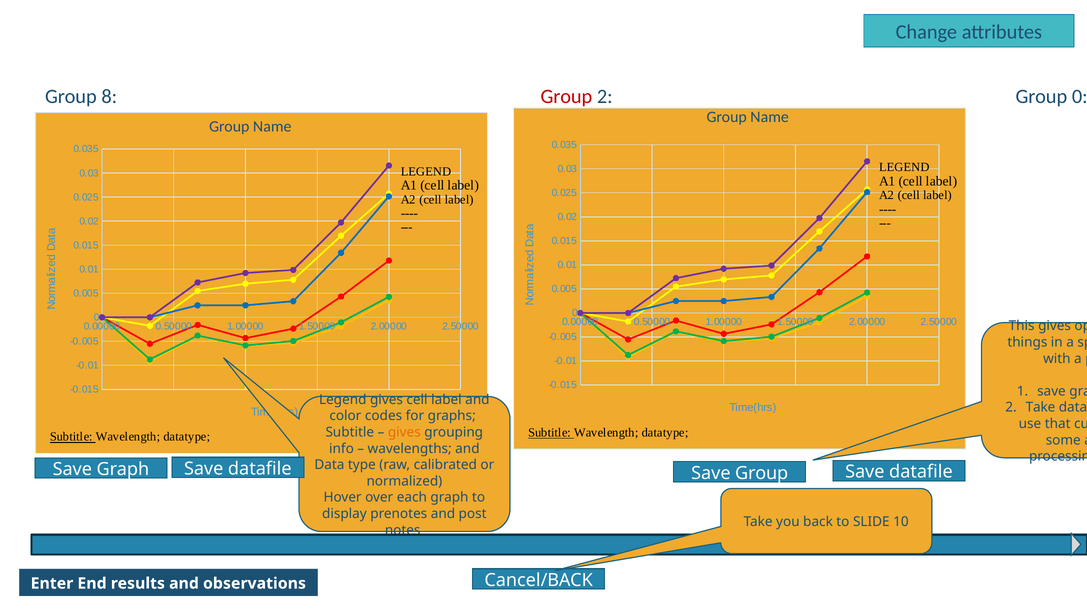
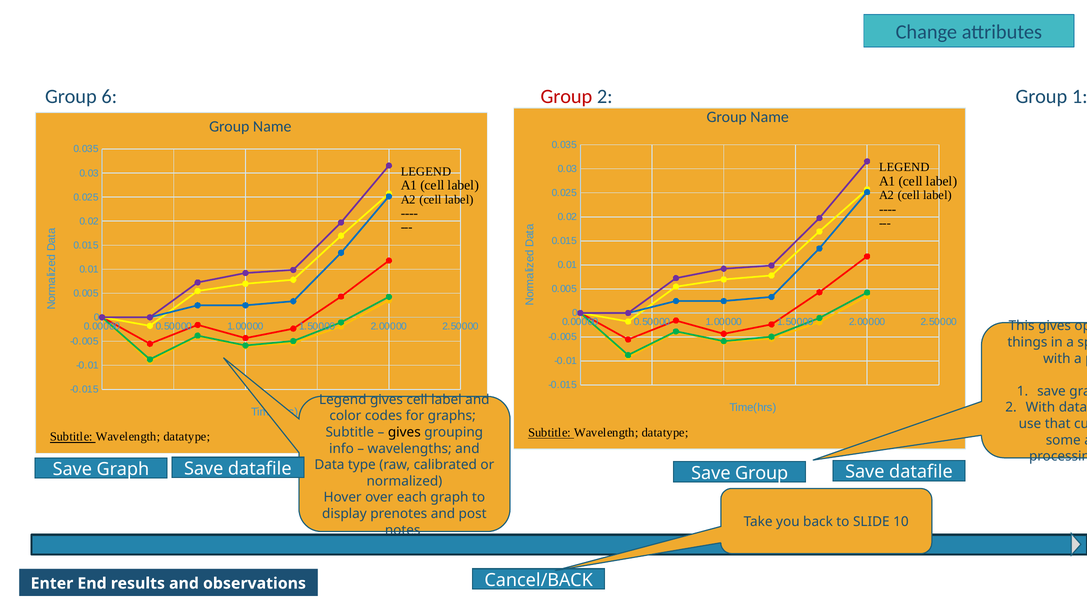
8: 8 -> 6 (109, 97)
Group 0: 0 -> 1 (1080, 97)
2 Take: Take -> With (1040, 408)
gives colour: orange -> black (404, 433)
